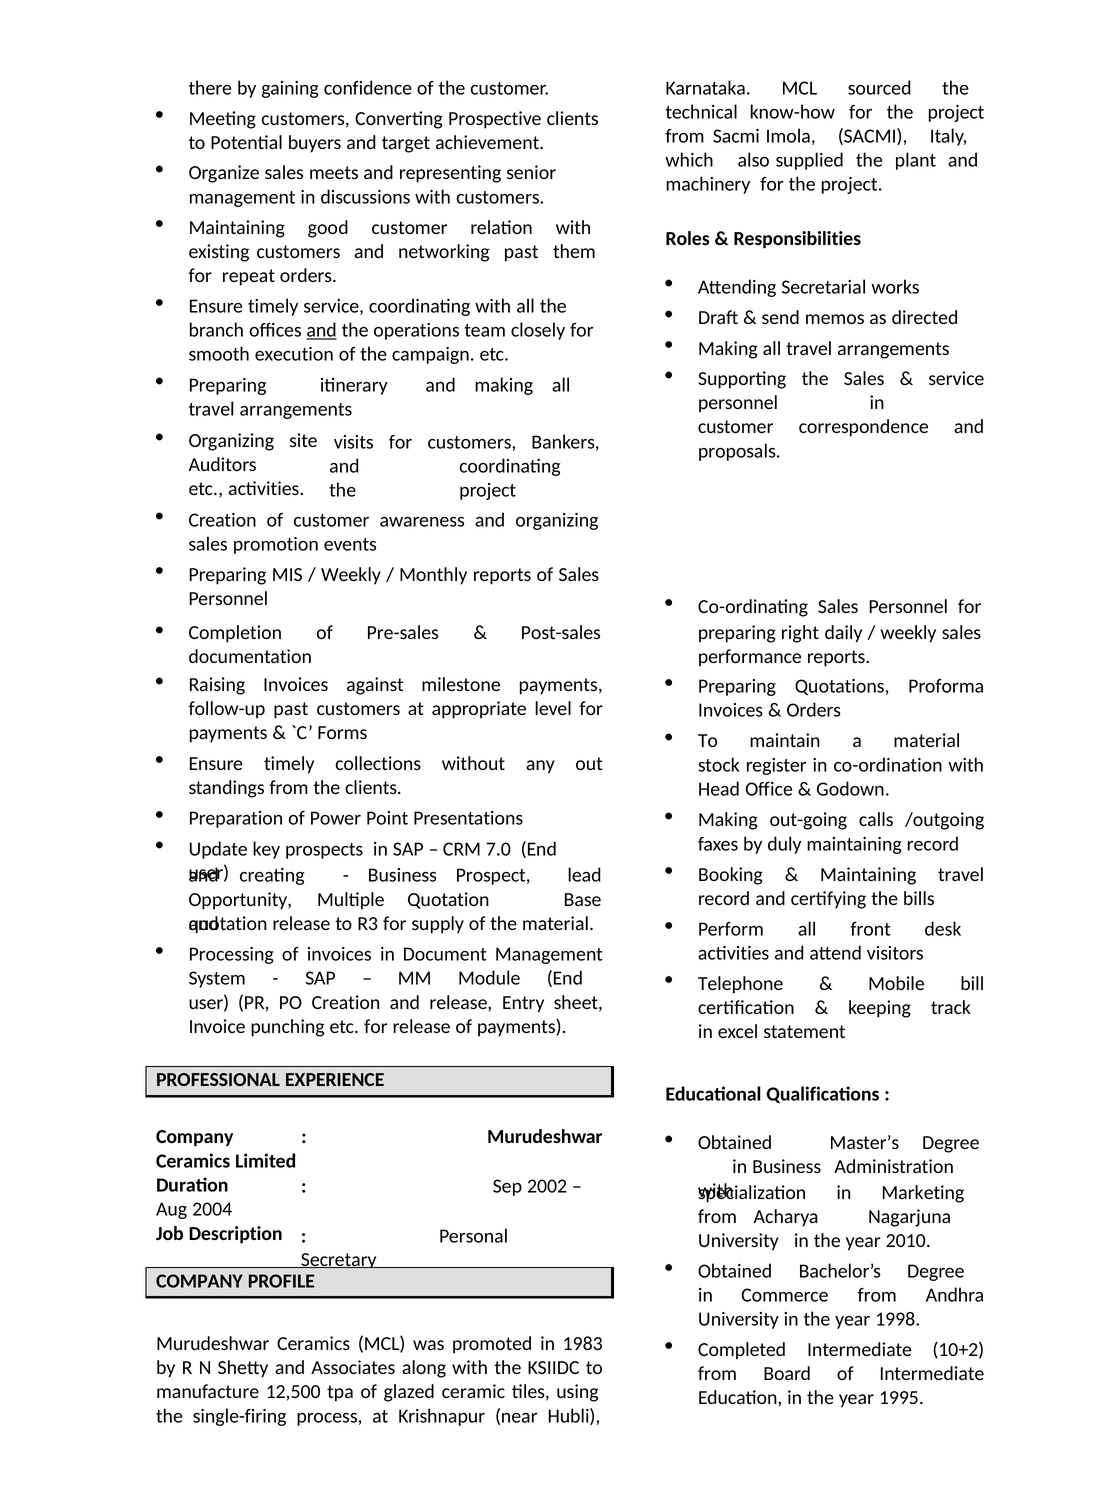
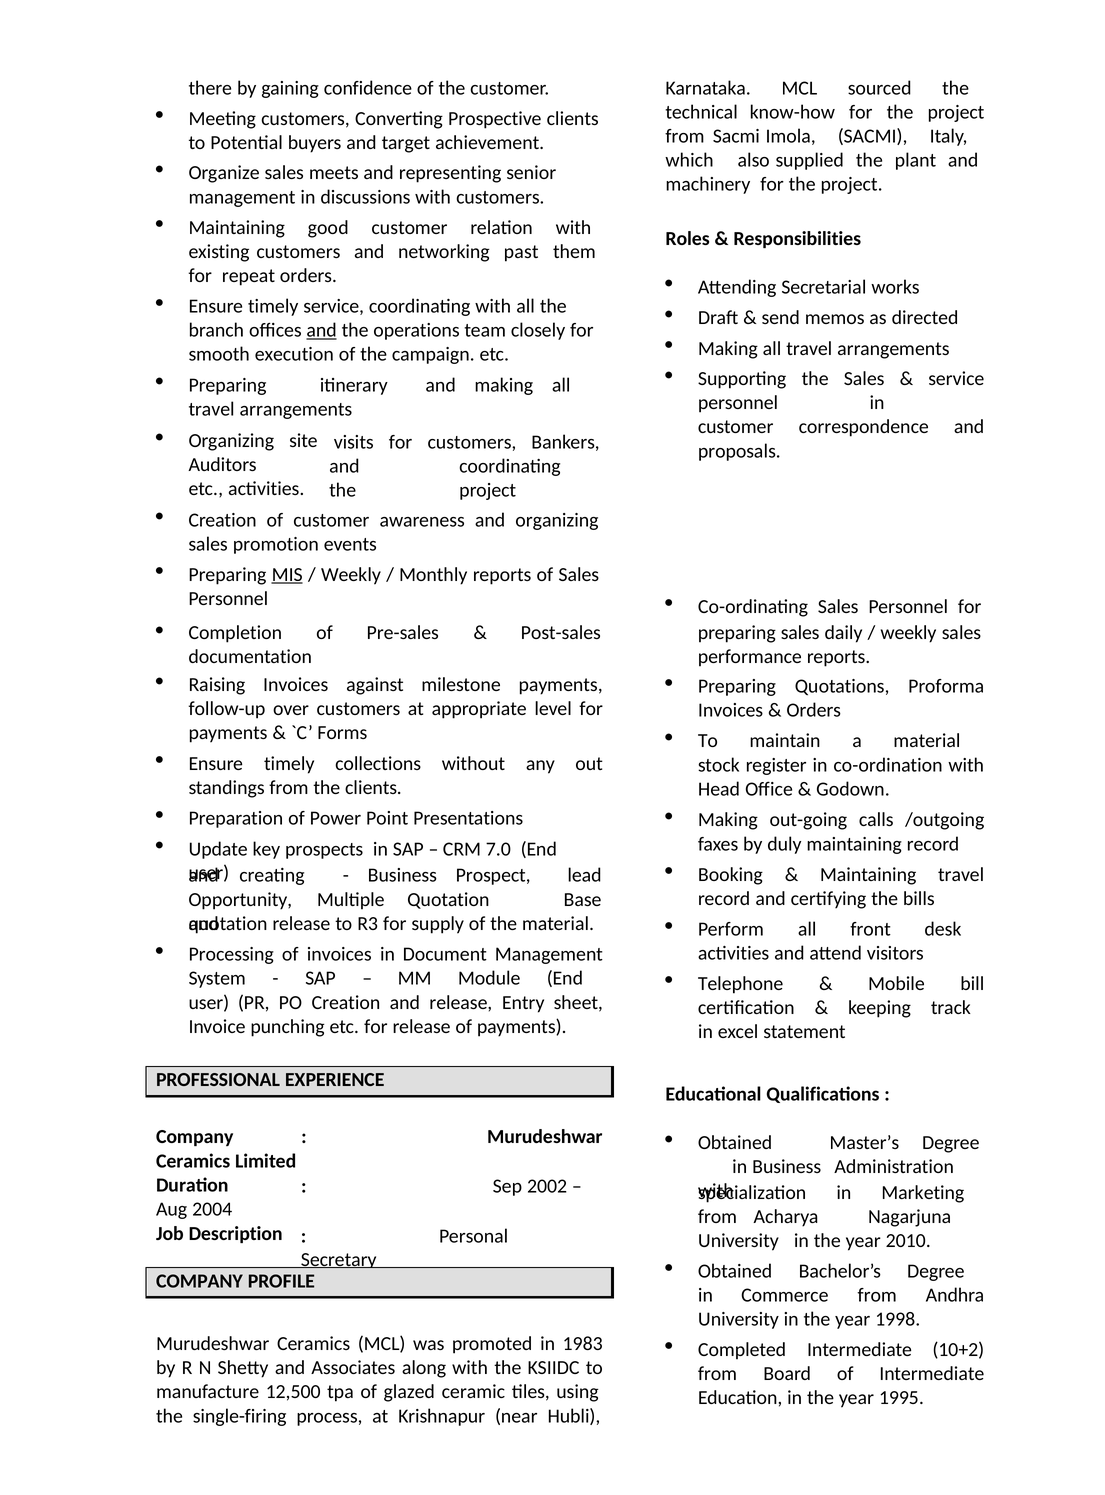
MIS underline: none -> present (287, 575)
preparing right: right -> sales (800, 633)
follow-up past: past -> over (291, 709)
